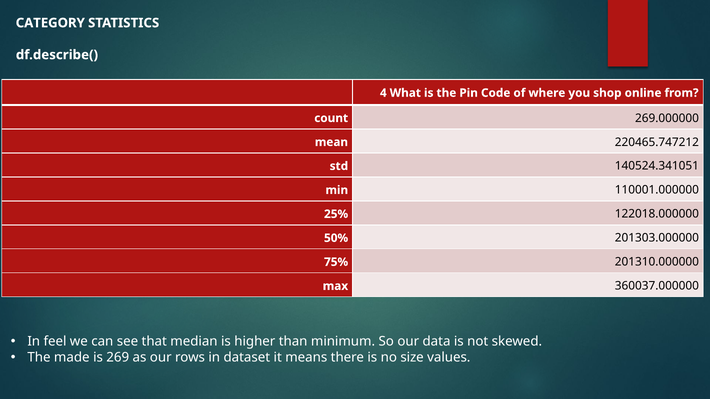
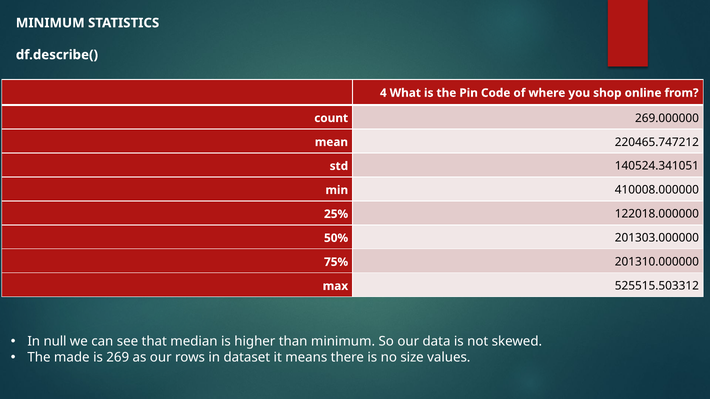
CATEGORY: CATEGORY -> MINIMUM (50, 23)
110001.000000: 110001.000000 -> 410008.000000 (657, 190)
360037.000000: 360037.000000 -> 525515.503312 (657, 286)
feel: feel -> null (55, 342)
